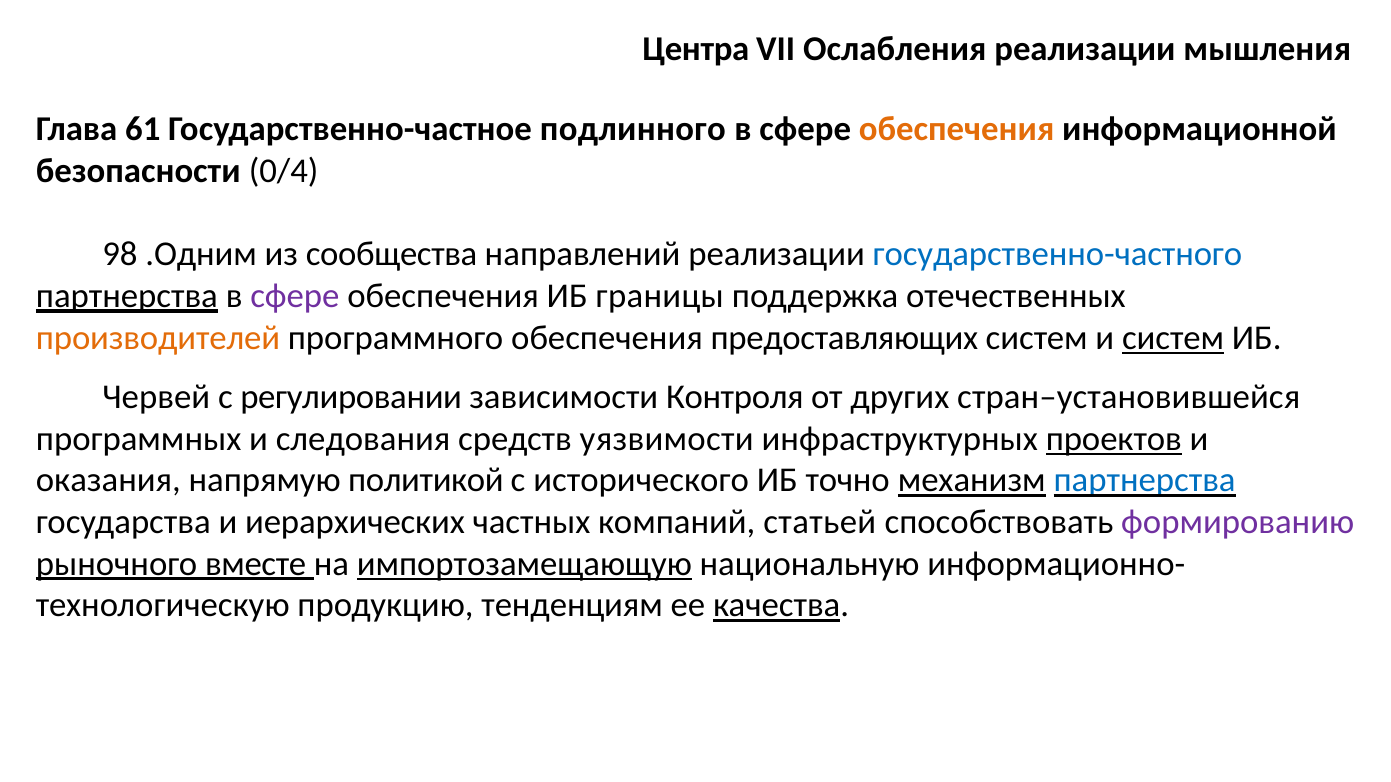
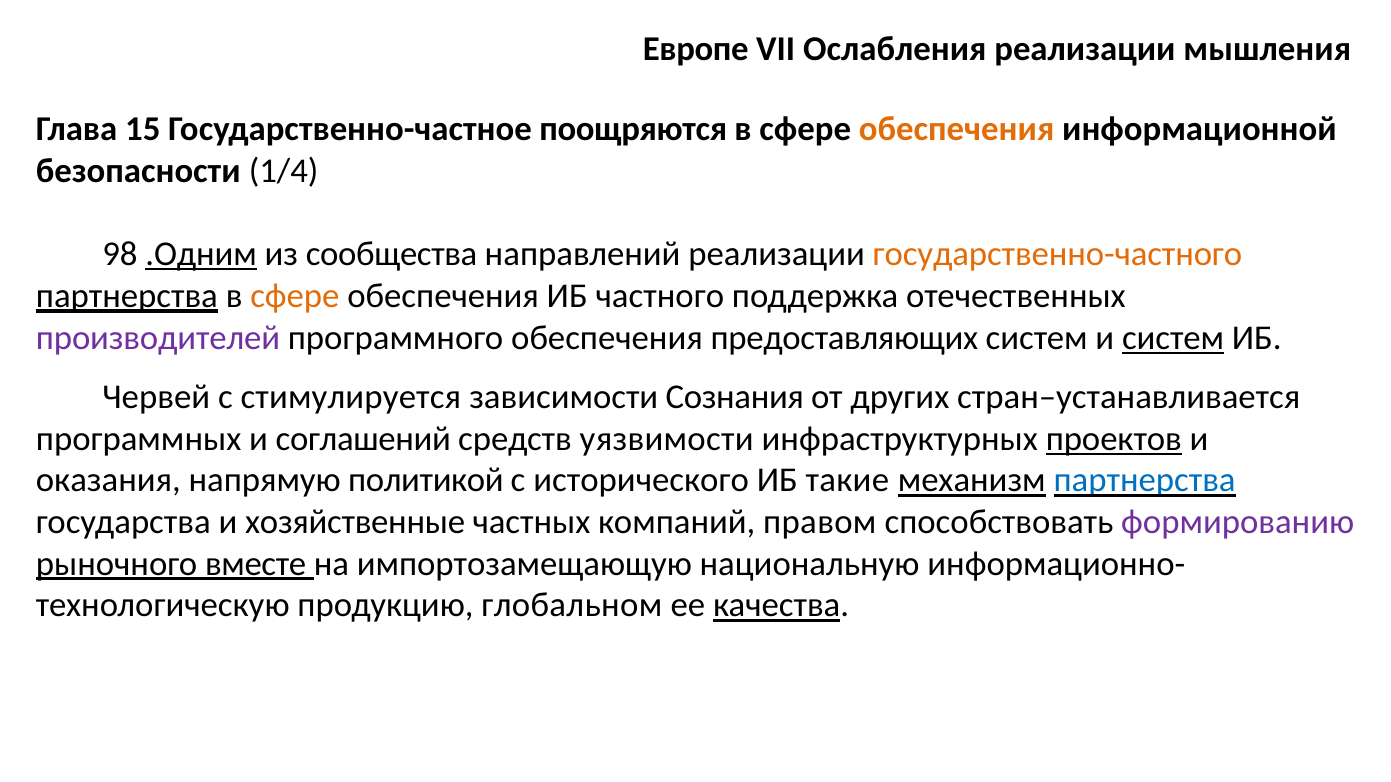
Центра: Центра -> Европе (696, 49)
61: 61 -> 15 (143, 129)
подлинного: подлинного -> поощряются (633, 129)
0/4: 0/4 -> 1/4 (284, 171)
.Одним underline: none -> present (201, 255)
государственно-частного colour: blue -> orange (1057, 255)
сфере colour: purple -> orange (295, 296)
границы: границы -> частного (660, 296)
производителей colour: orange -> purple (158, 338)
регулировании: регулировании -> стимулируется (351, 397)
Контроля: Контроля -> Сознания (735, 397)
стран–установившейся: стран–установившейся -> стран–устанавливается (1129, 397)
следования: следования -> соглашений (363, 439)
точно: точно -> такие (847, 481)
иерархических: иерархических -> хозяйственные (355, 522)
статьей: статьей -> правом (820, 522)
импортозамещающую underline: present -> none (524, 564)
тенденциям: тенденциям -> глобальном (572, 606)
